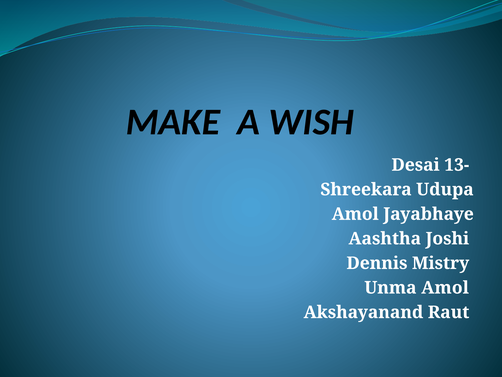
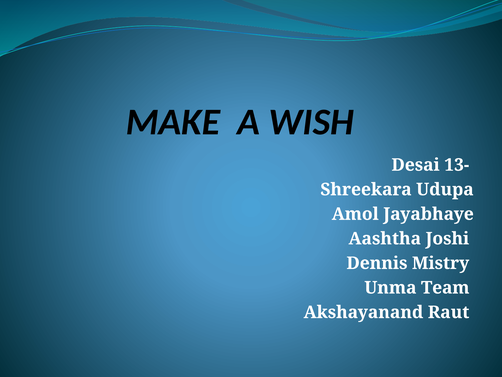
Unma Amol: Amol -> Team (445, 287)
